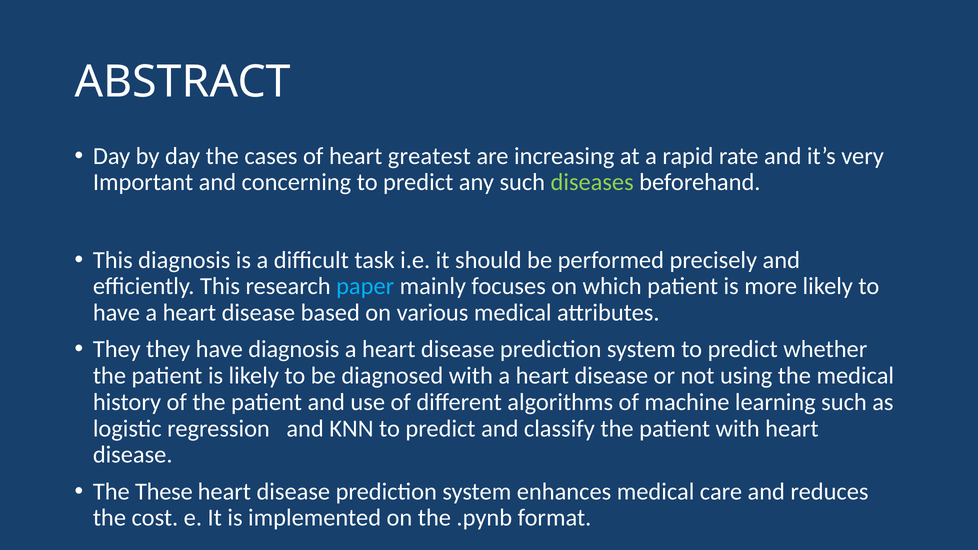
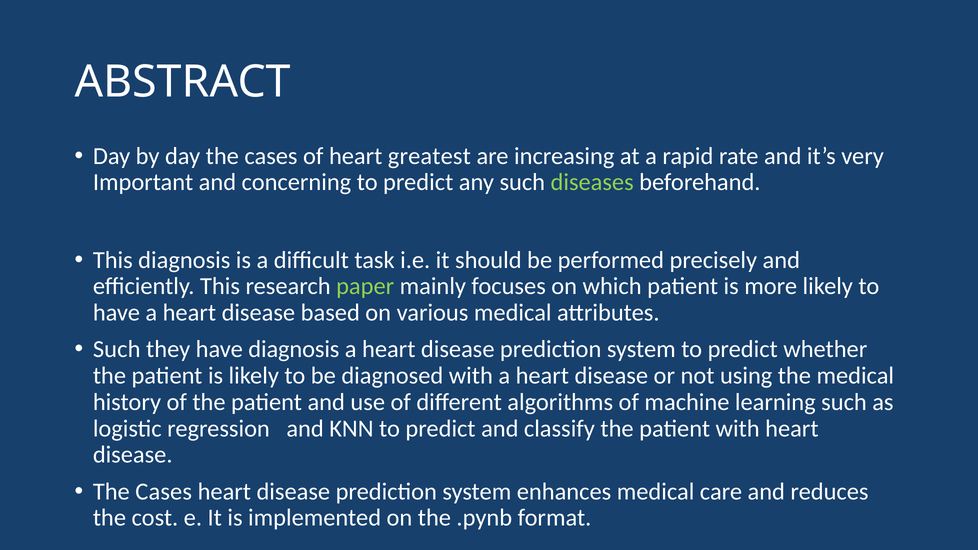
paper colour: light blue -> light green (365, 286)
They: They -> Such (117, 349)
These: These -> Cases (164, 492)
